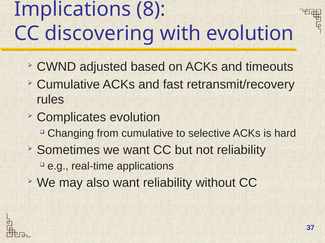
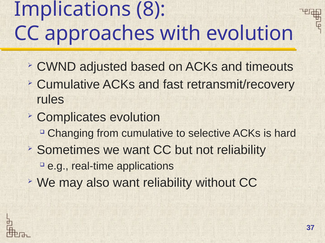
discovering: discovering -> approaches (100, 34)
